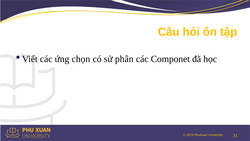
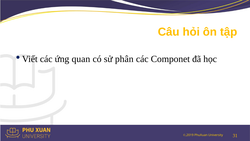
chọn: chọn -> quan (81, 59)
